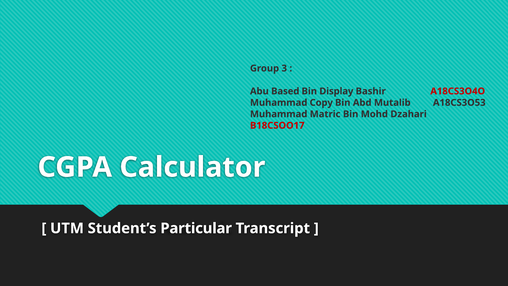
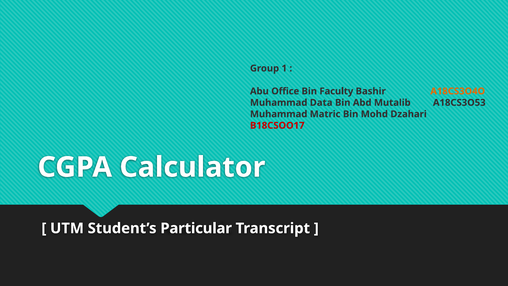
3: 3 -> 1 (284, 68)
Based: Based -> Office (285, 91)
Display: Display -> Faculty (336, 91)
A18CS3O4O colour: red -> orange (458, 91)
Copy: Copy -> Data (321, 103)
